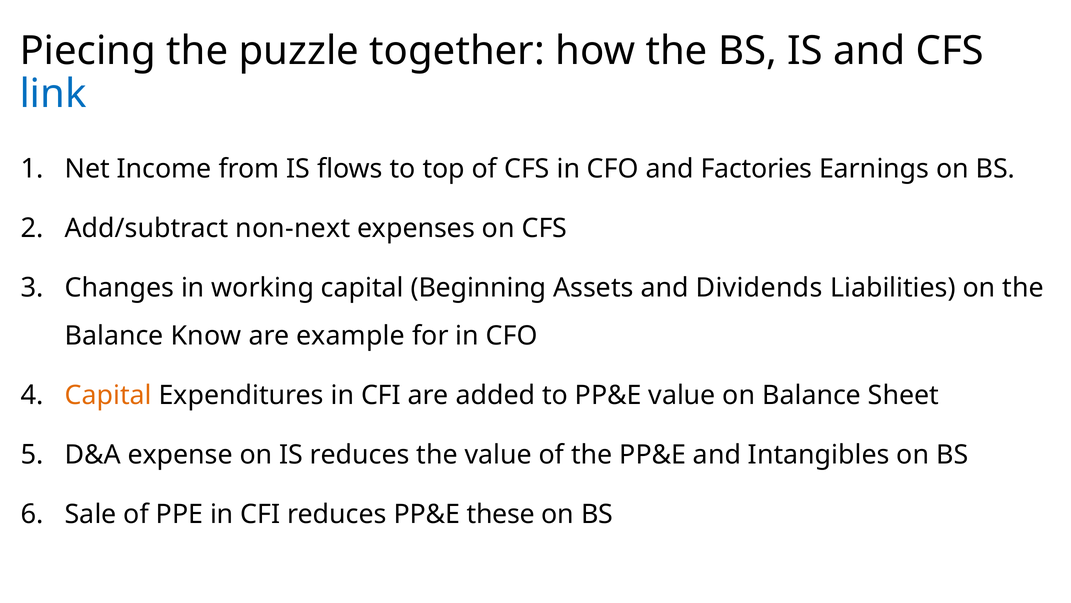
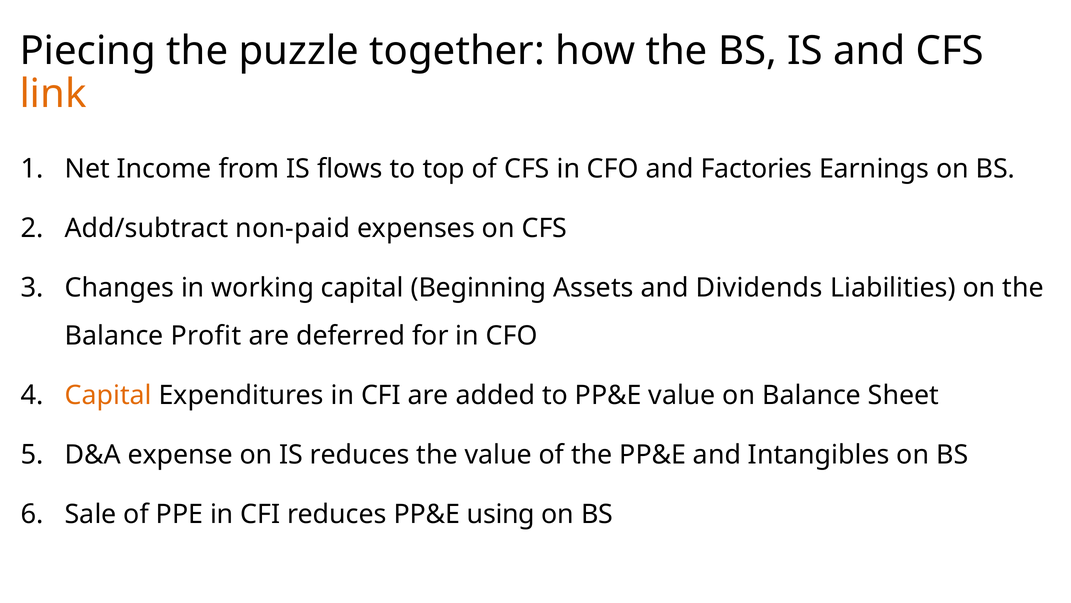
link colour: blue -> orange (53, 94)
non-next: non-next -> non-paid (293, 228)
Know: Know -> Profit (206, 336)
example: example -> deferred (351, 336)
these: these -> using (501, 514)
